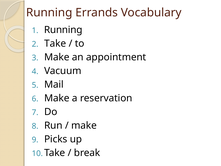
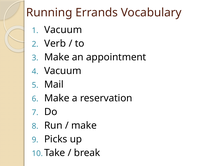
Running: Running -> Vacuum (63, 30)
Take: Take -> Verb (55, 43)
